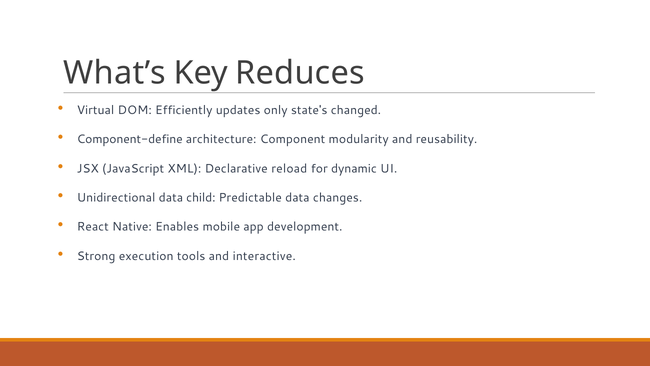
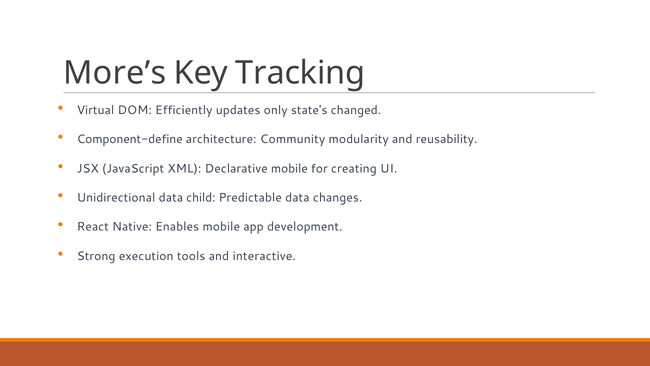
What’s: What’s -> More’s (115, 73)
Reduces: Reduces -> Tracking (300, 73)
Component: Component -> Community (293, 139)
Declarative reload: reload -> mobile (289, 168)
dynamic: dynamic -> creating (354, 168)
